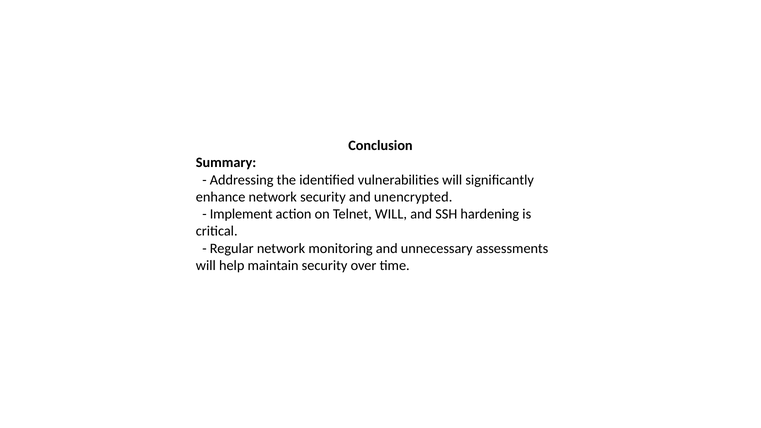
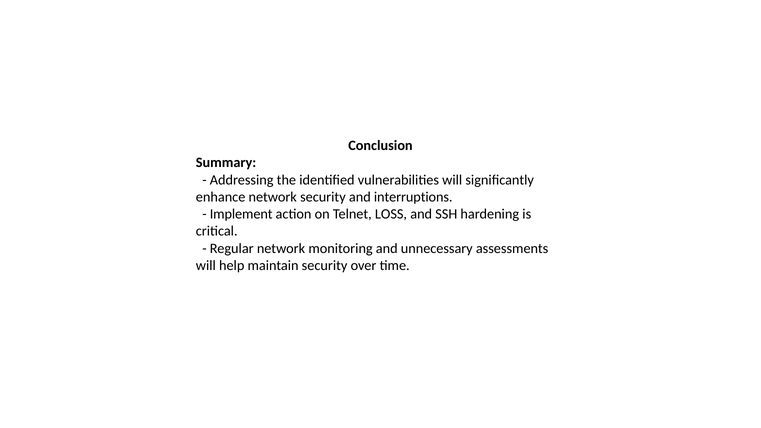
unencrypted: unencrypted -> interruptions (413, 197)
Telnet WILL: WILL -> LOSS (391, 214)
